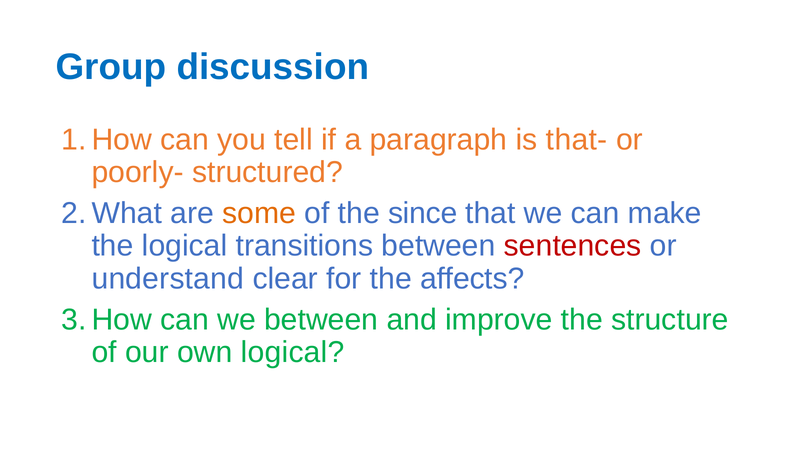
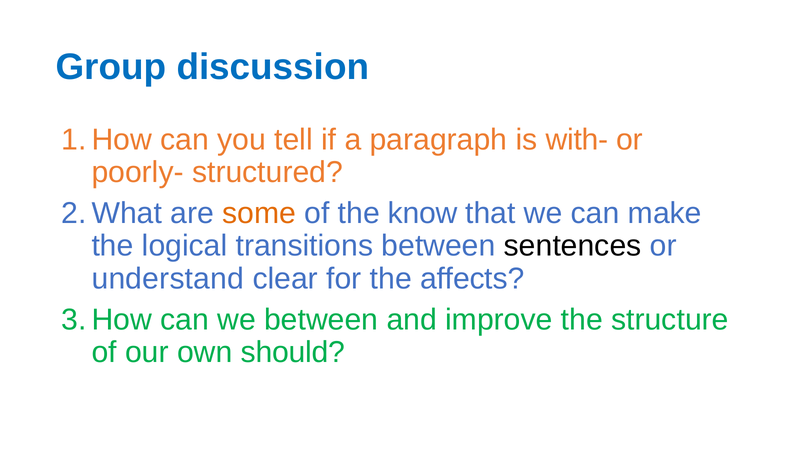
that-: that- -> with- (577, 140)
since: since -> know (423, 213)
sentences colour: red -> black (573, 246)
own logical: logical -> should (293, 352)
